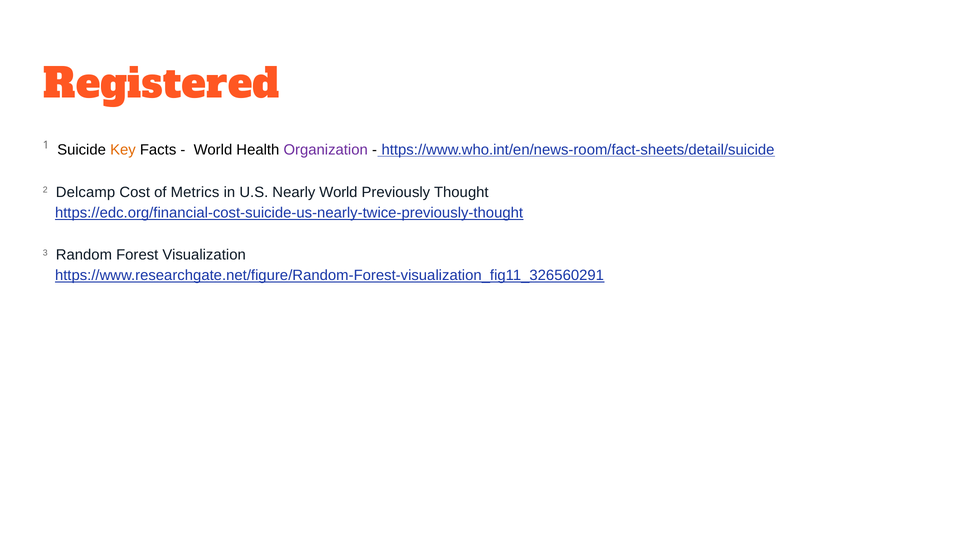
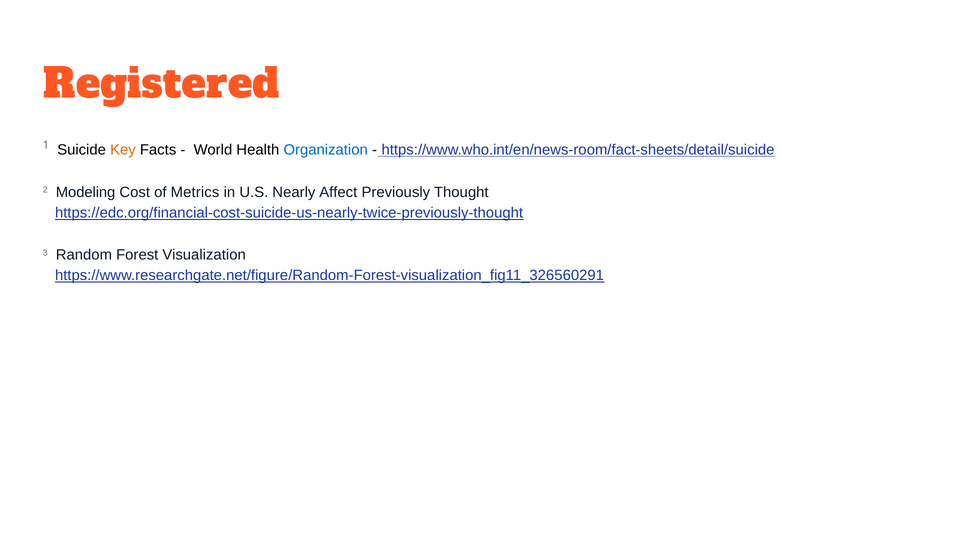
Organization colour: purple -> blue (326, 150)
Delcamp: Delcamp -> Modeling (86, 192)
Nearly World: World -> Affect (338, 192)
